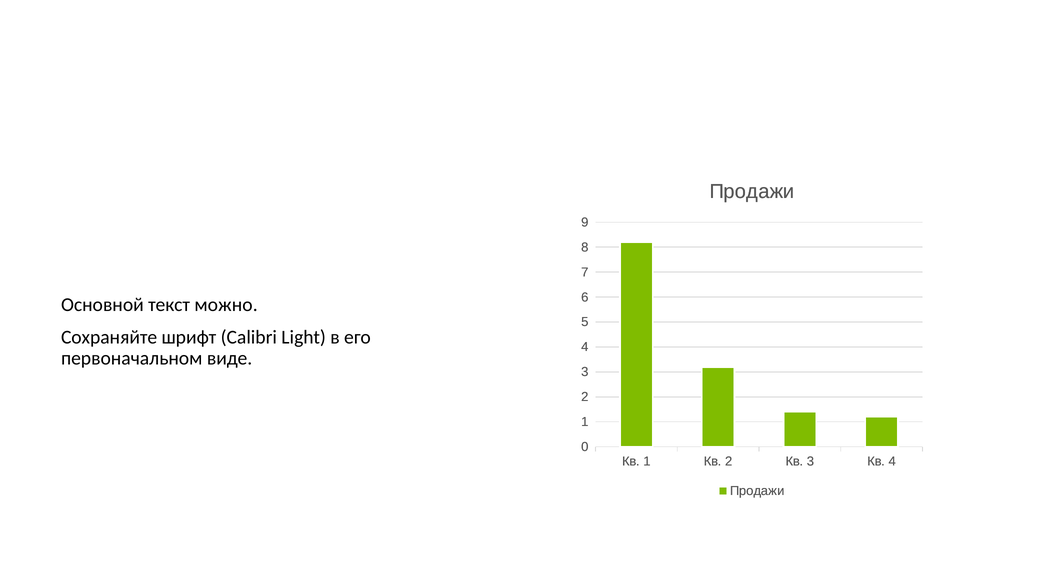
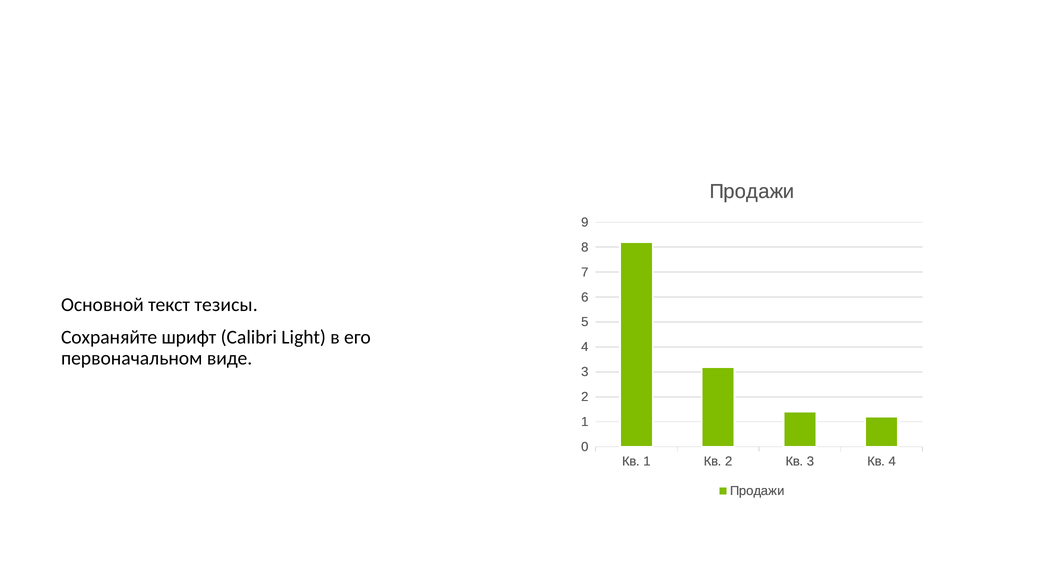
можно: можно -> тезисы (226, 305)
